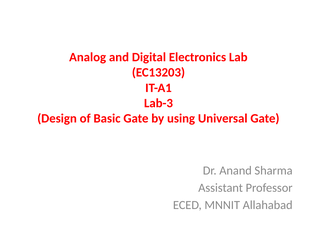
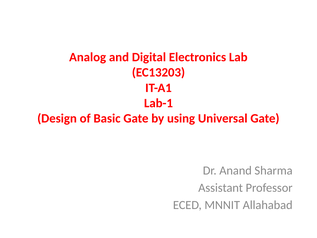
Lab-3: Lab-3 -> Lab-1 (158, 103)
